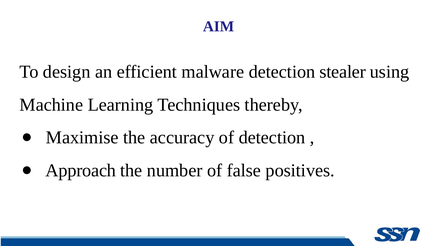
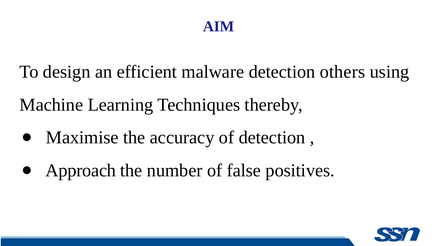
stealer: stealer -> others (342, 72)
